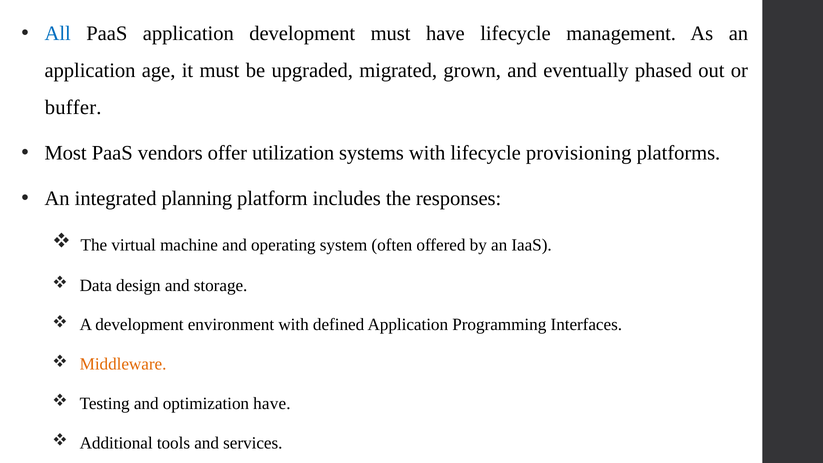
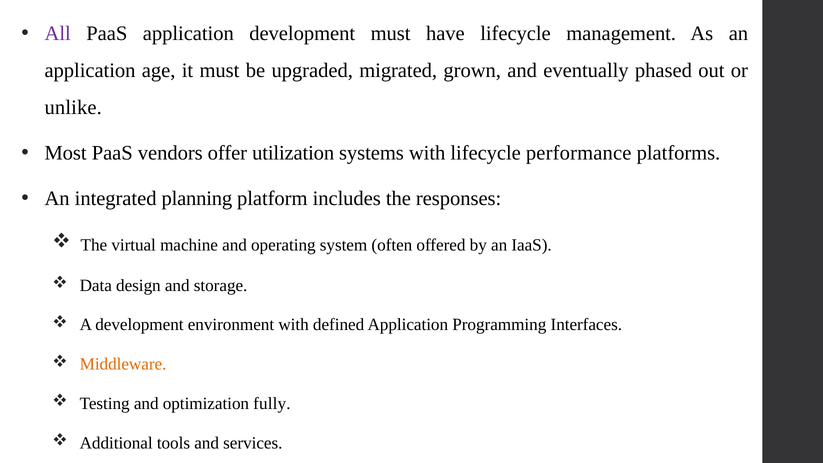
All colour: blue -> purple (58, 33)
buffer: buffer -> unlike (73, 107)
provisioning: provisioning -> performance (579, 153)
optimization have: have -> fully (272, 403)
